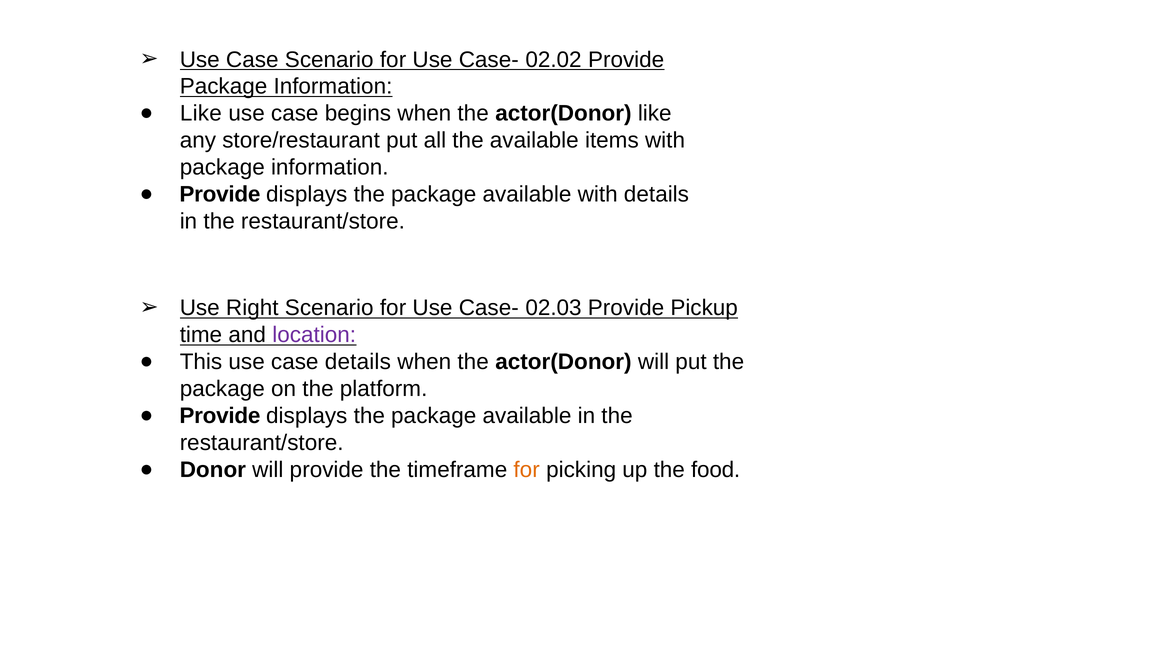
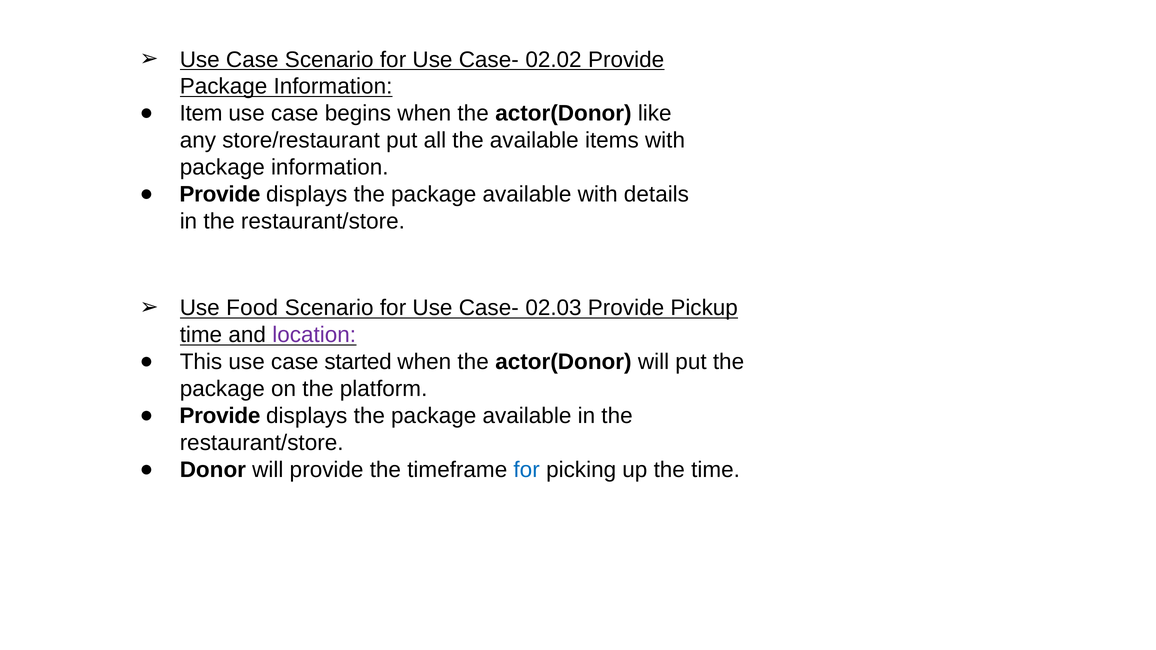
Like: Like -> Item (201, 114)
Right: Right -> Food (252, 308)
case details: details -> started (358, 362)
for colour: orange -> blue (527, 470)
the food: food -> time (716, 470)
